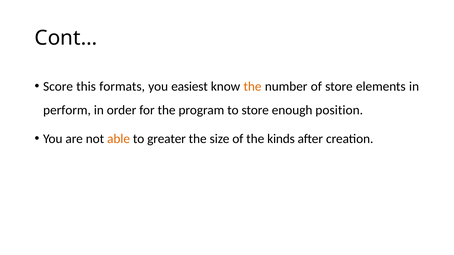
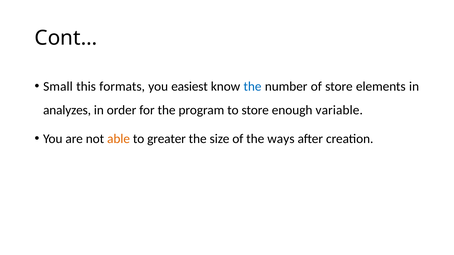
Score: Score -> Small (58, 87)
the colour: orange -> blue (253, 87)
perform: perform -> analyzes (67, 110)
position: position -> variable (339, 110)
kinds: kinds -> ways (281, 139)
